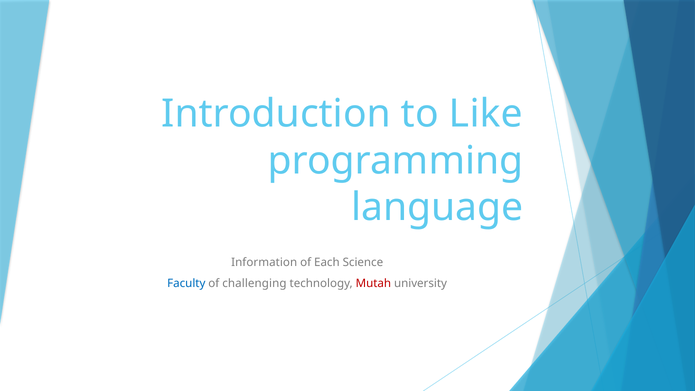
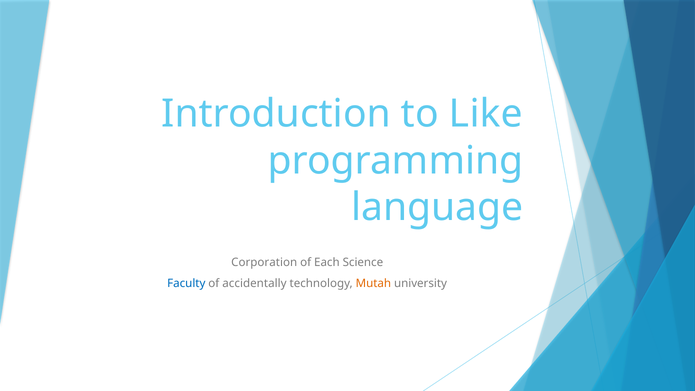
Information: Information -> Corporation (264, 262)
challenging: challenging -> accidentally (254, 284)
Mutah colour: red -> orange (373, 284)
